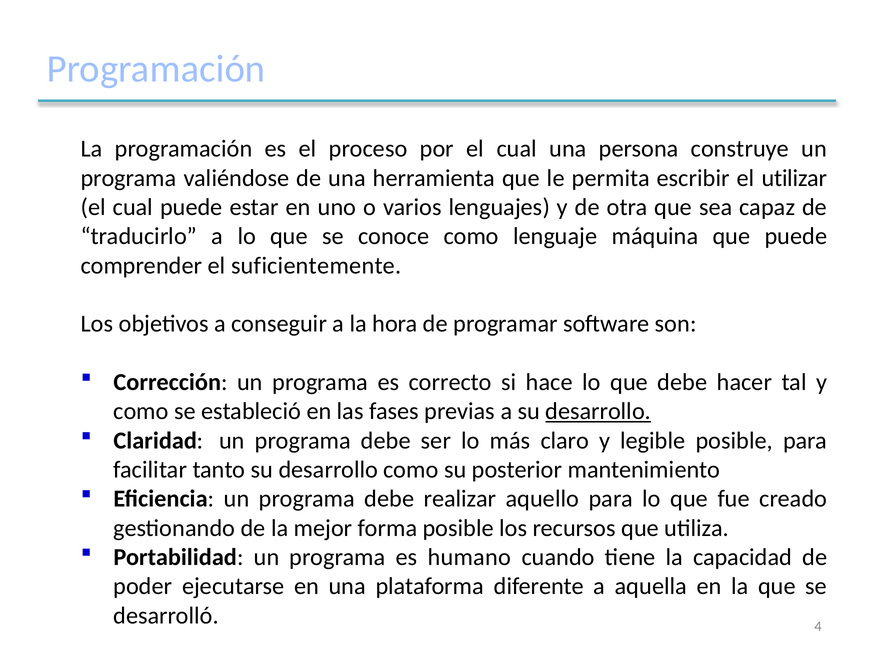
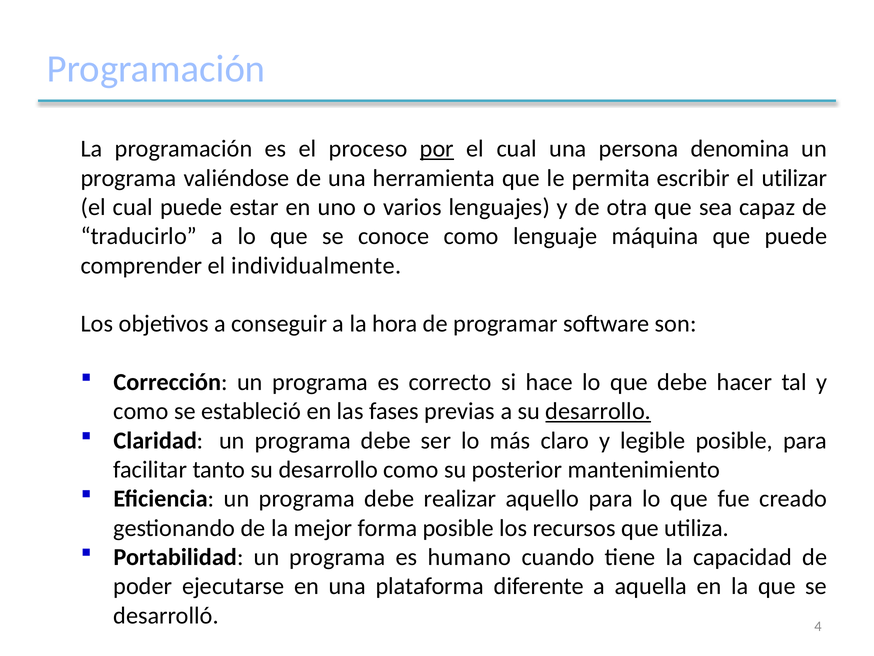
por underline: none -> present (437, 149)
construye: construye -> denomina (740, 149)
suficientemente: suficientemente -> individualmente (316, 265)
